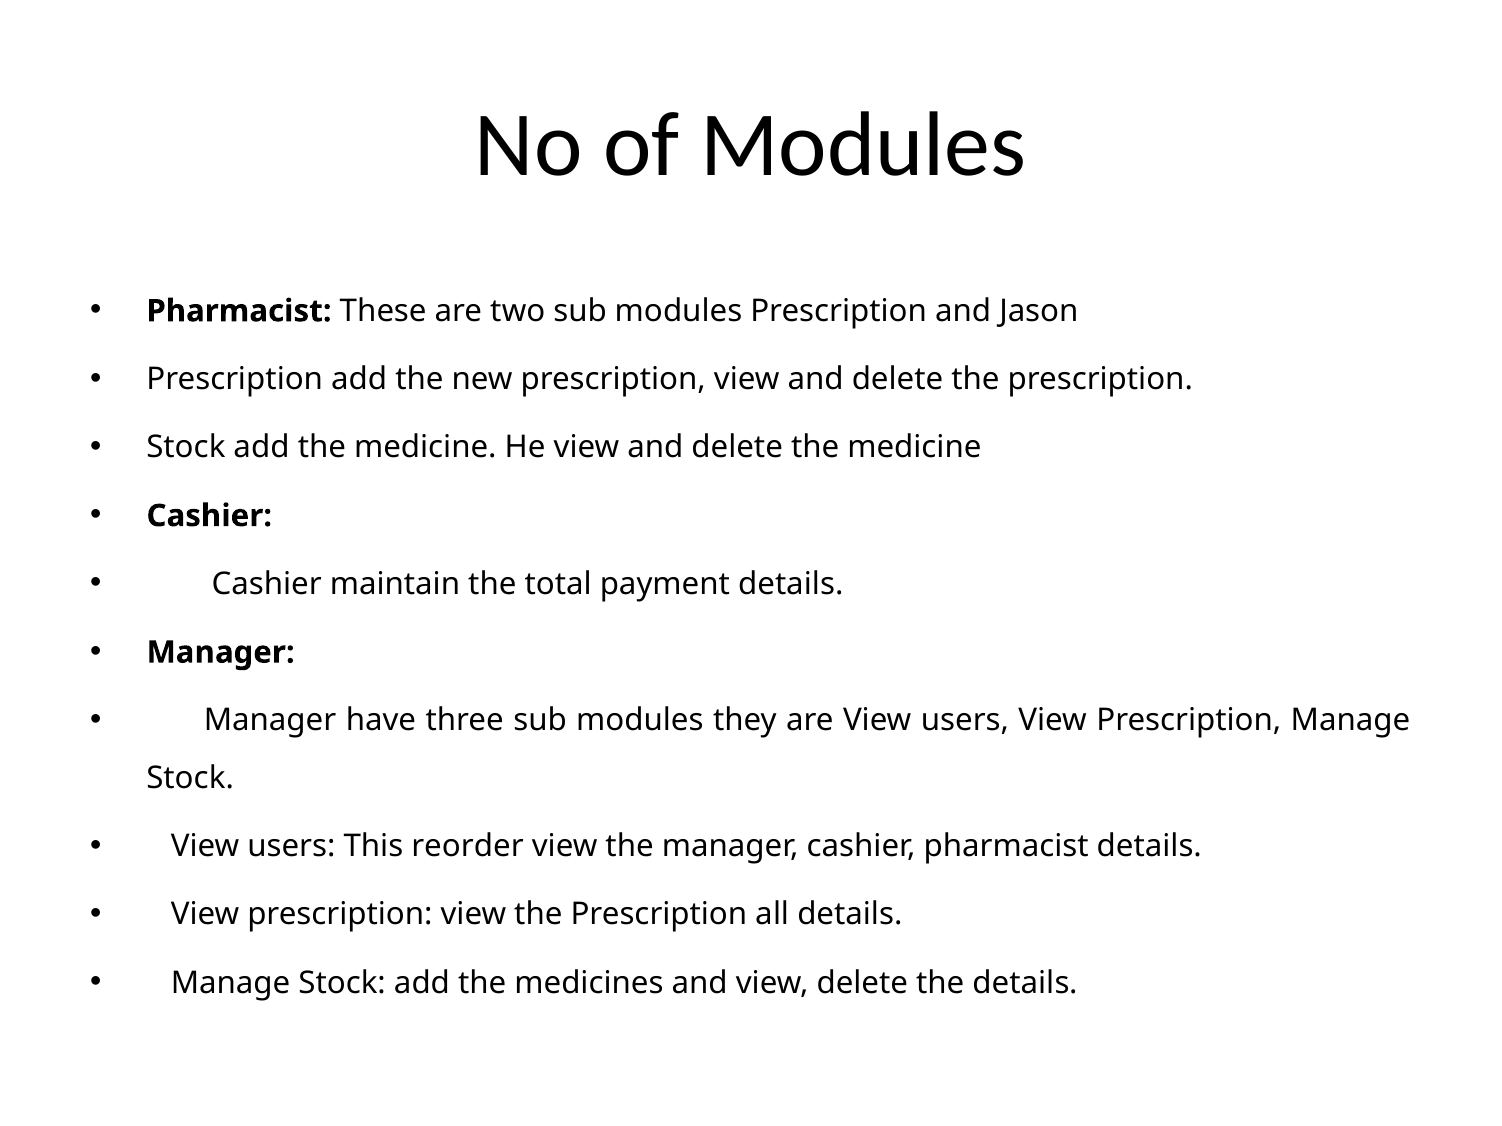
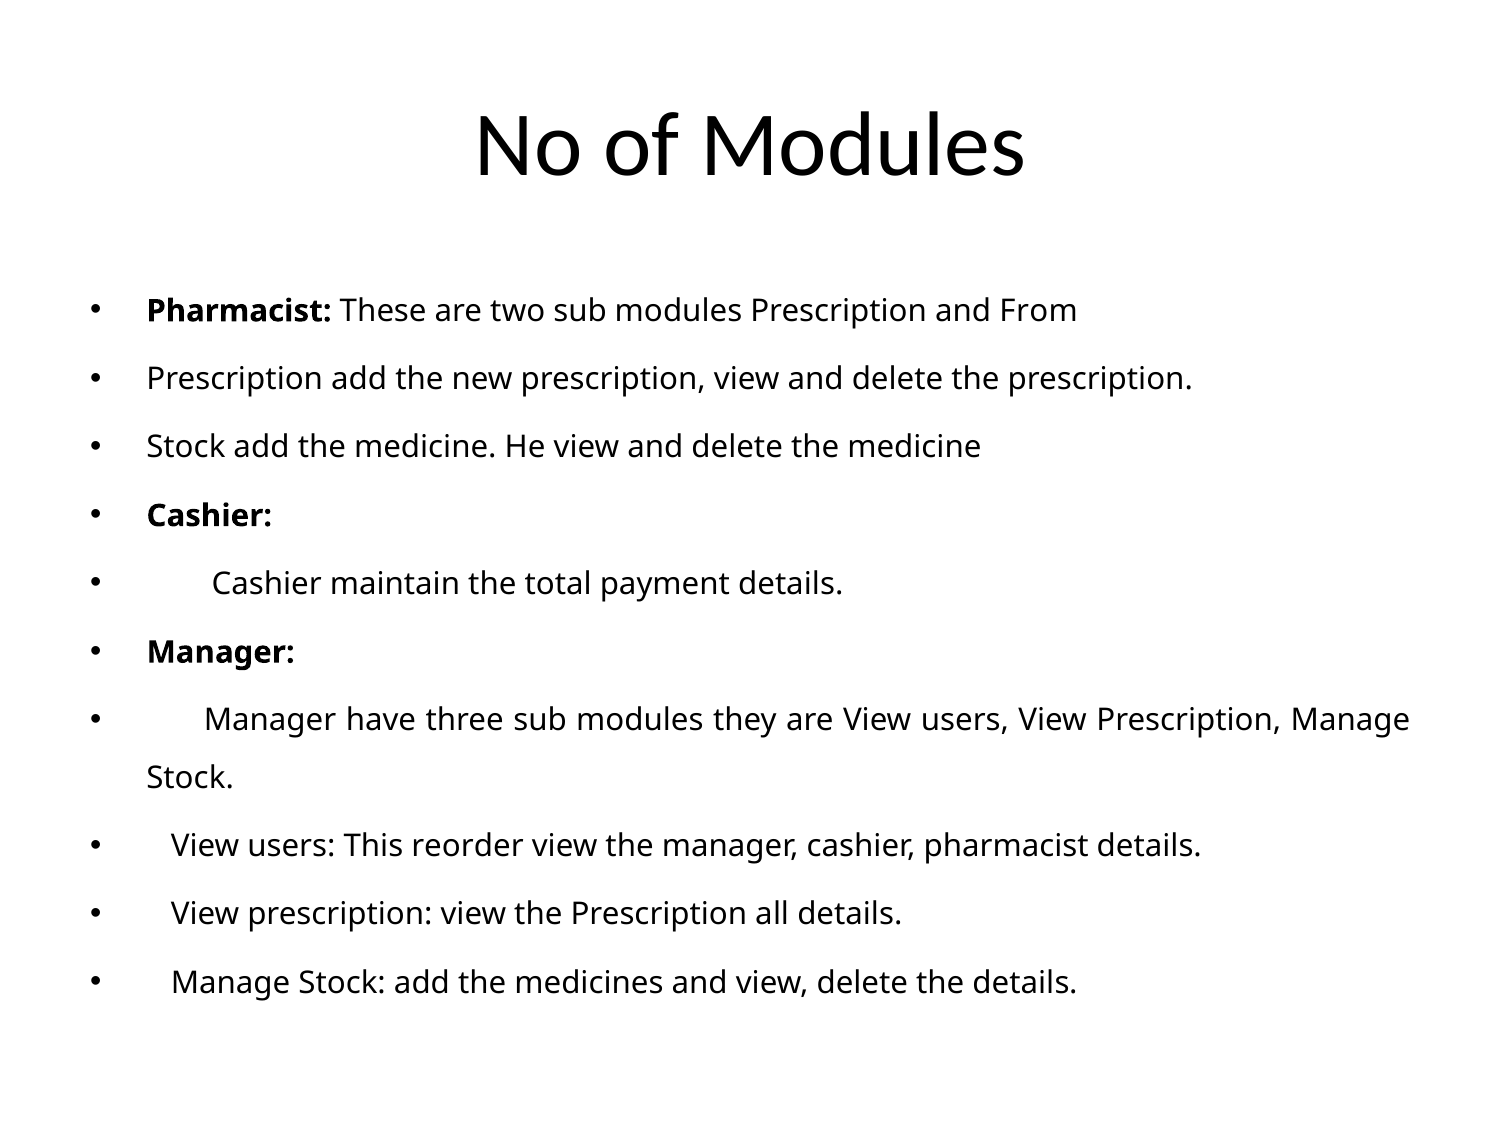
Jason: Jason -> From (1039, 311)
